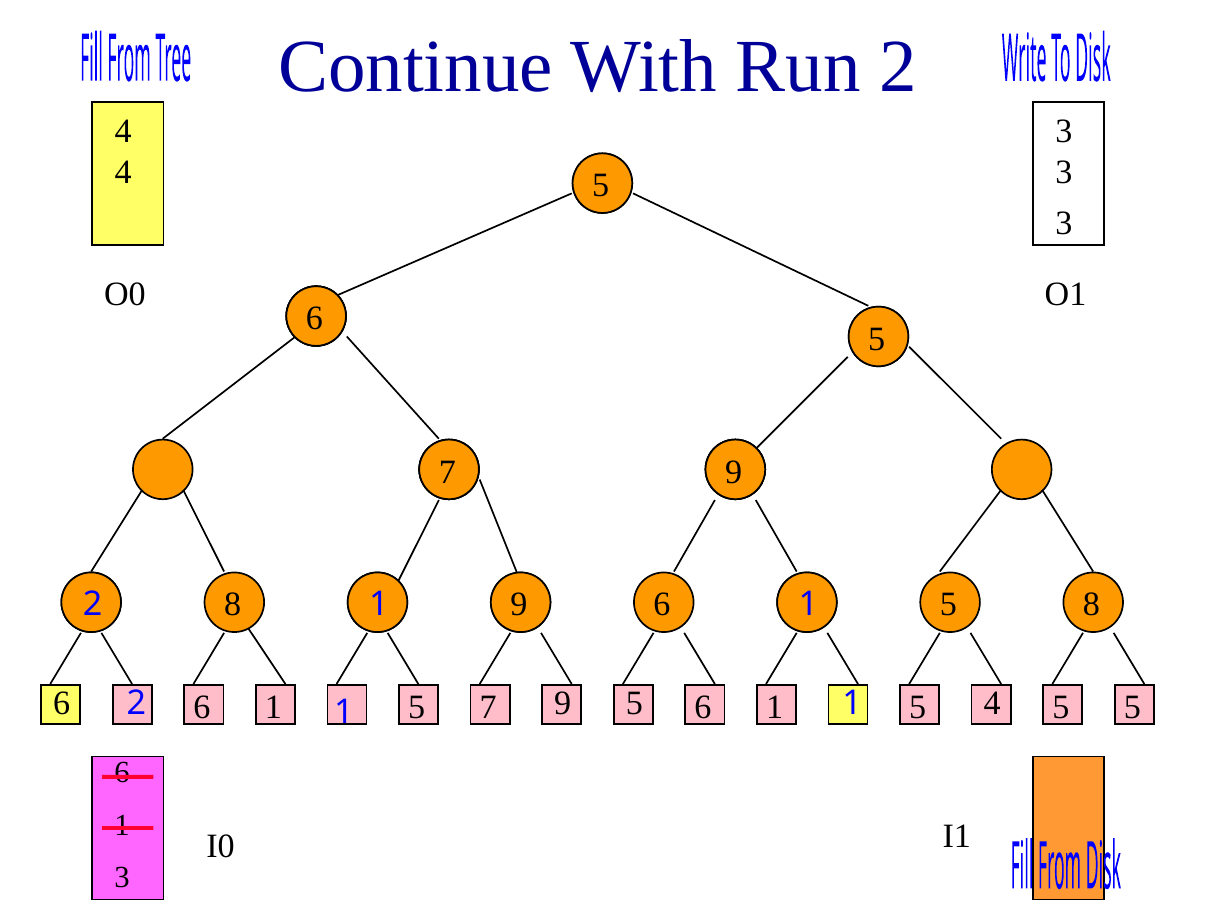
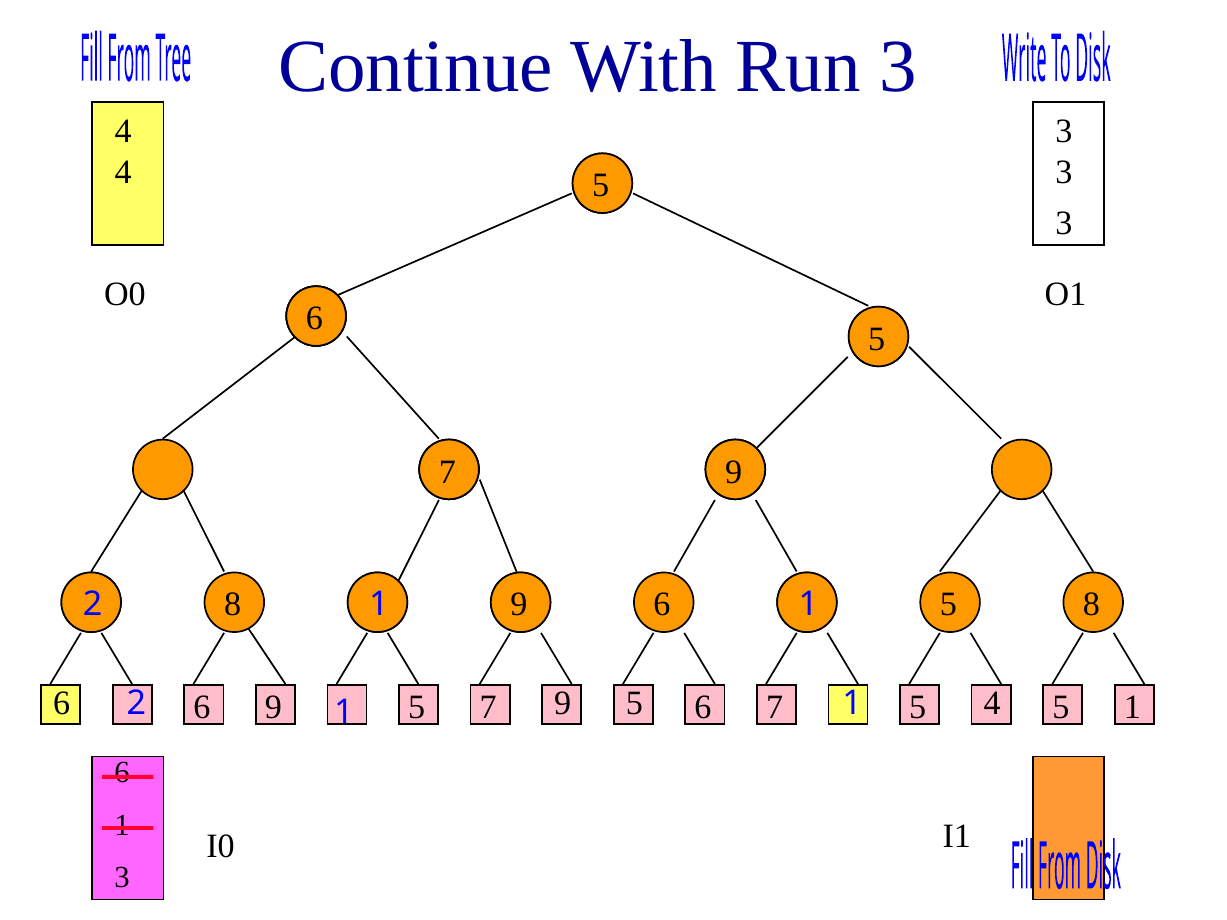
Run 2: 2 -> 3 (898, 67)
1: 1 -> 9 (273, 707)
1: 1 -> 7 (775, 707)
5 5 5: 5 -> 1 (1132, 707)
